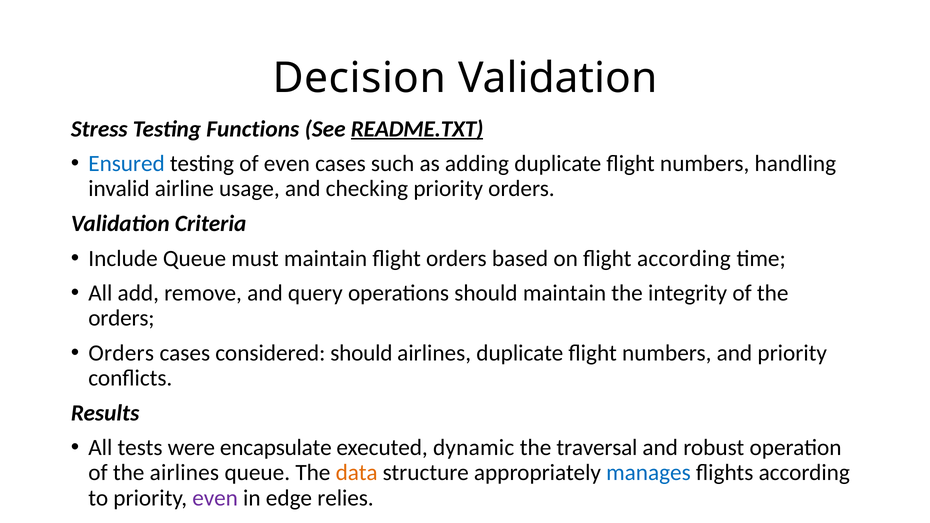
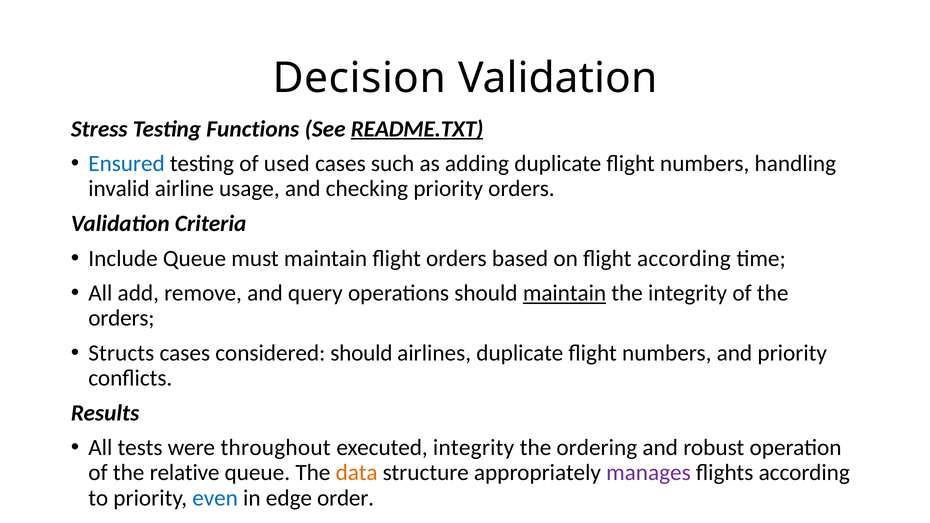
of even: even -> used (287, 164)
maintain underline: none -> present (565, 293)
Orders: Orders -> Structs (121, 353)
encapsulate: encapsulate -> throughout (276, 448)
executed dynamic: dynamic -> integrity (474, 448)
traversal: traversal -> ordering (597, 448)
the airlines: airlines -> relative (185, 473)
manages colour: blue -> purple (648, 473)
even colour: purple -> blue (215, 498)
relies: relies -> order (346, 498)
